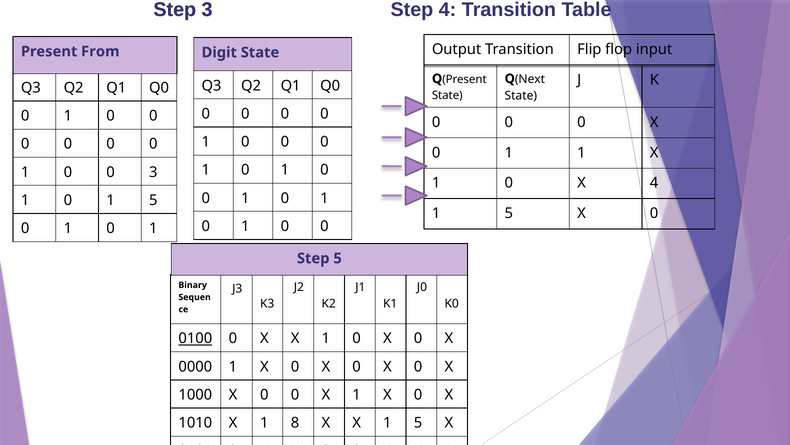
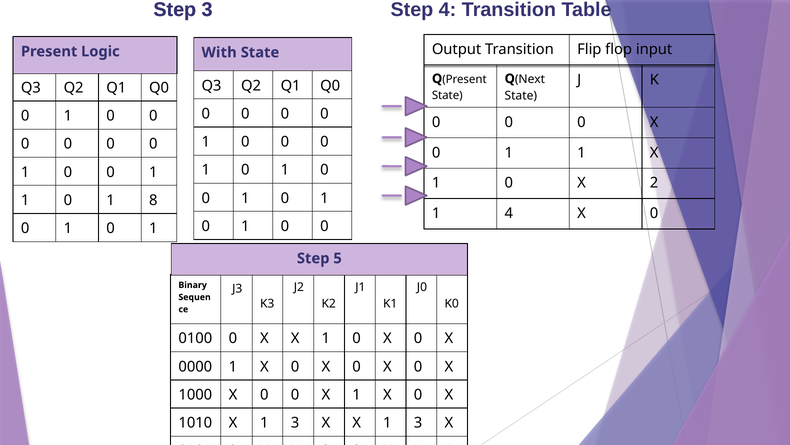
From: From -> Logic (100, 51)
Digit: Digit -> With (219, 52)
3: 3 -> 1 (153, 172)
X 4: 4 -> 2 (654, 183)
0 1 5: 5 -> 8 (153, 200)
5: 5 -> 4 (509, 213)
0100 underline: present -> none (195, 338)
1010 X 1 8: 8 -> 3 (295, 422)
X X 1 5: 5 -> 3 (418, 422)
